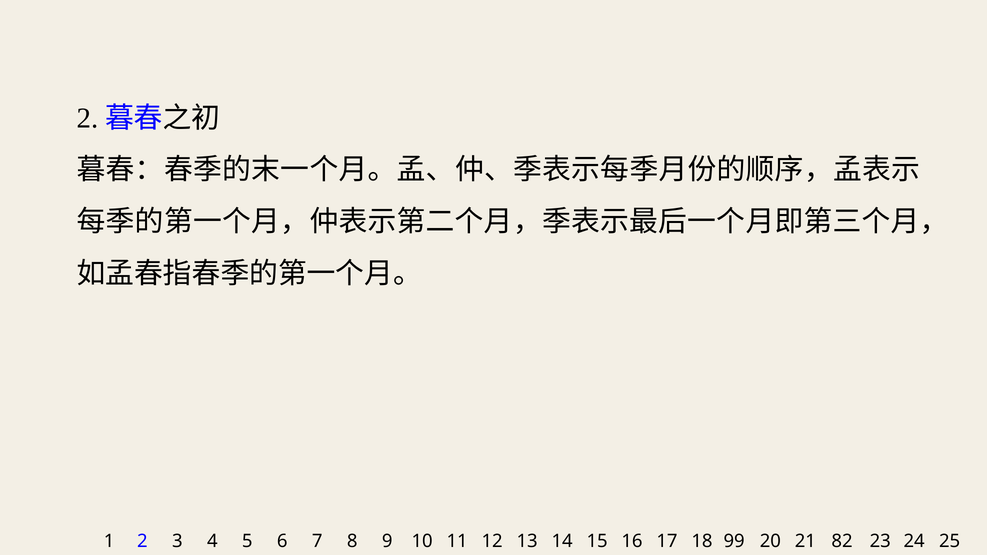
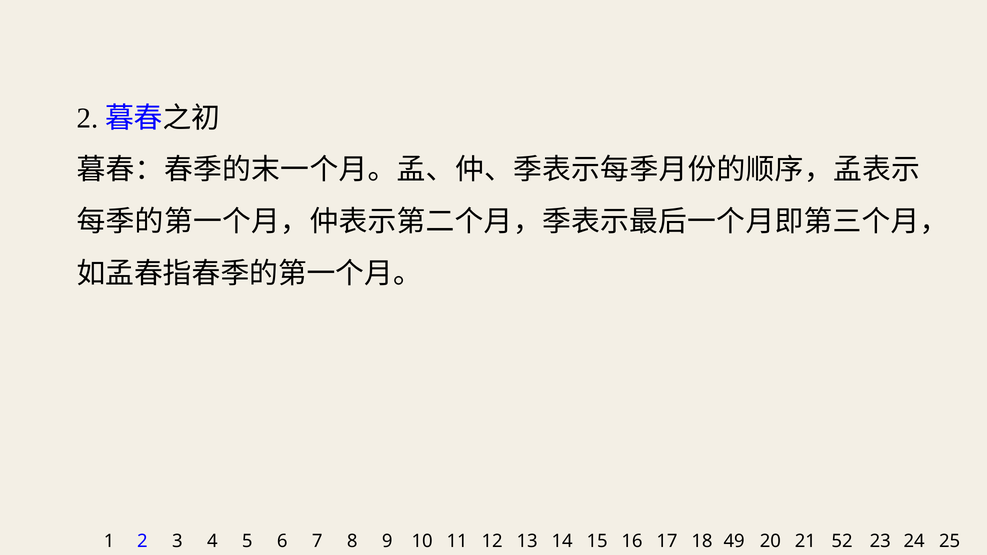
99: 99 -> 49 (734, 541)
82: 82 -> 52 (842, 541)
